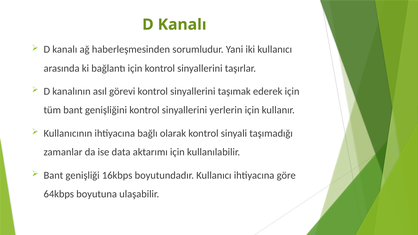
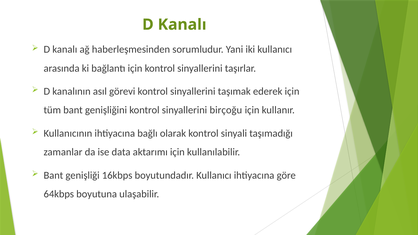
yerlerin: yerlerin -> birçoğu (226, 110)
